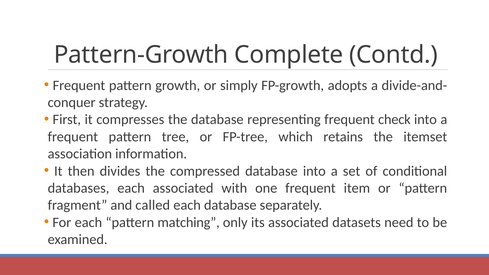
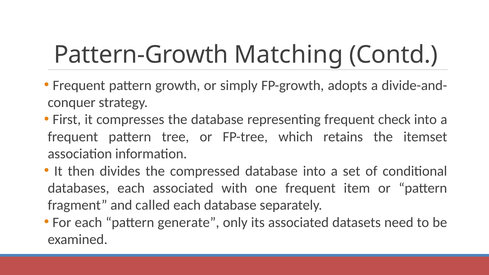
Complete: Complete -> Matching (289, 55)
matching: matching -> generate (189, 222)
